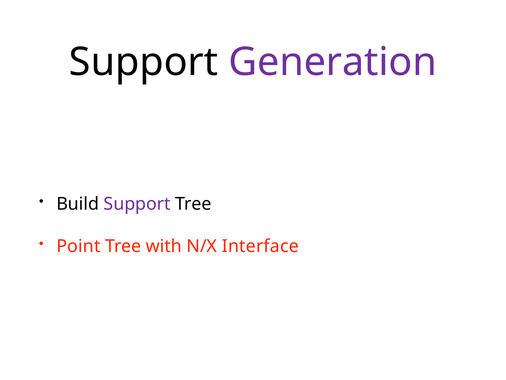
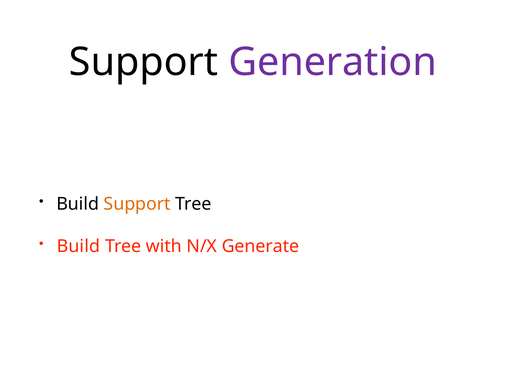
Support colour: purple -> orange (137, 204)
Point: Point -> Build (78, 246)
Interface: Interface -> Generate (260, 246)
